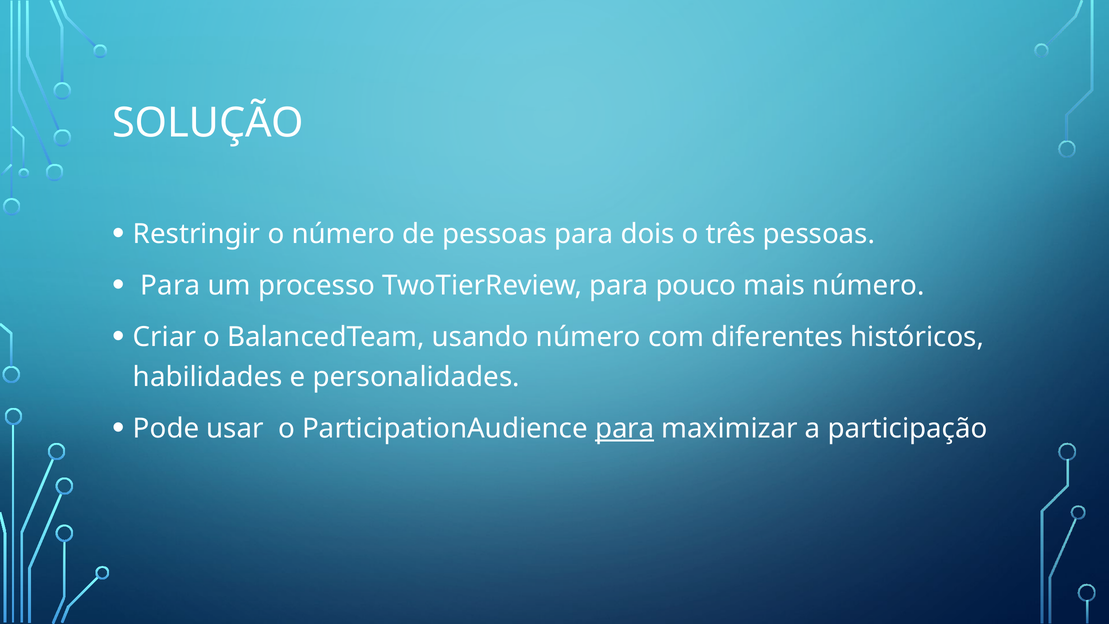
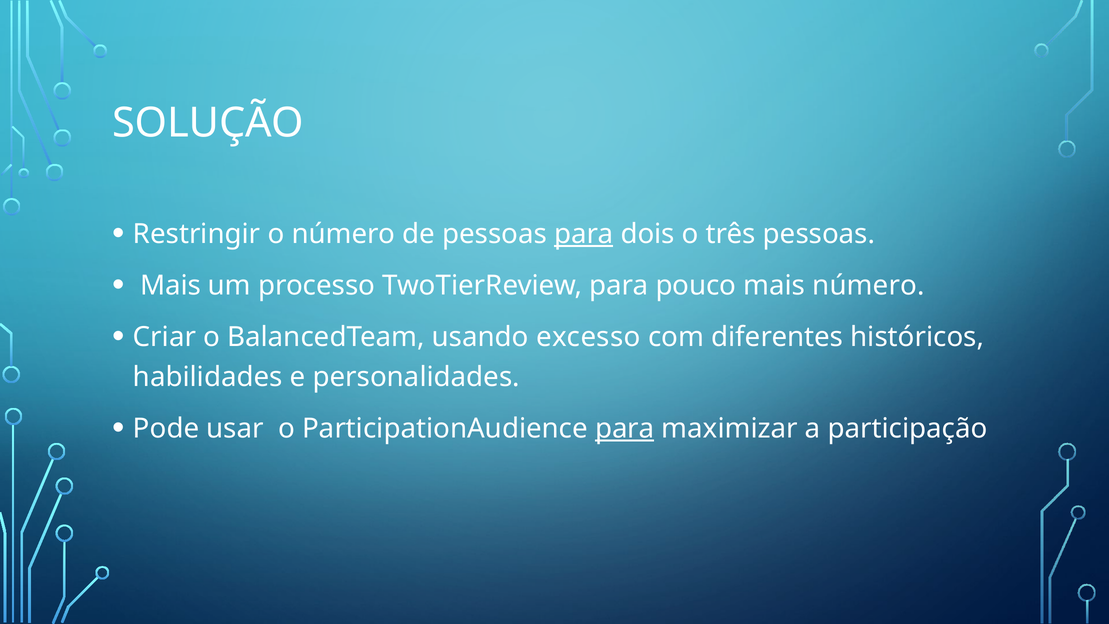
para underline: none -> present (584, 234)
Para: Para -> Mais (171, 285)
usando número: número -> excesso (588, 337)
